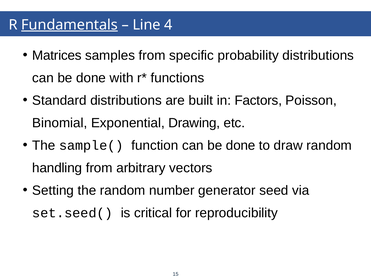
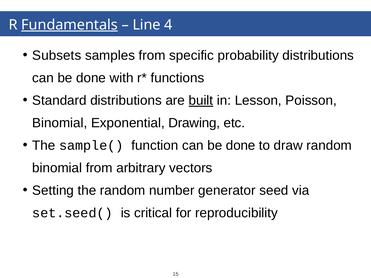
Matrices: Matrices -> Subsets (57, 56)
built underline: none -> present (201, 101)
Factors: Factors -> Lesson (258, 101)
handling: handling -> binomial (57, 168)
